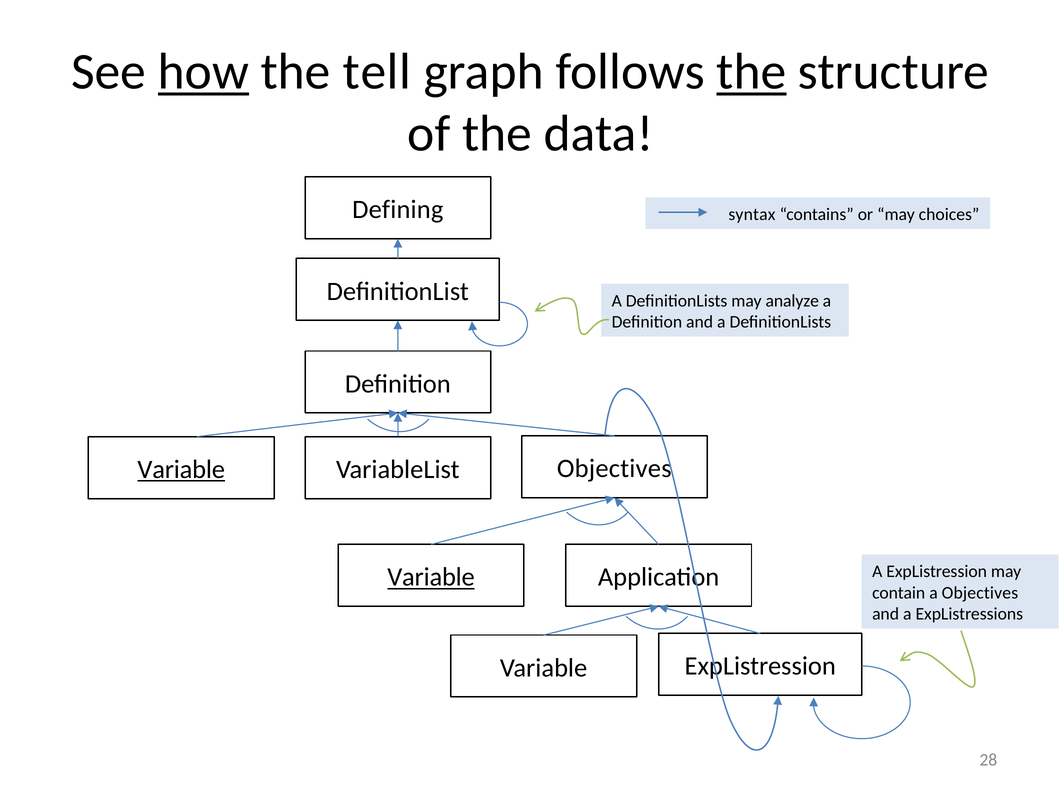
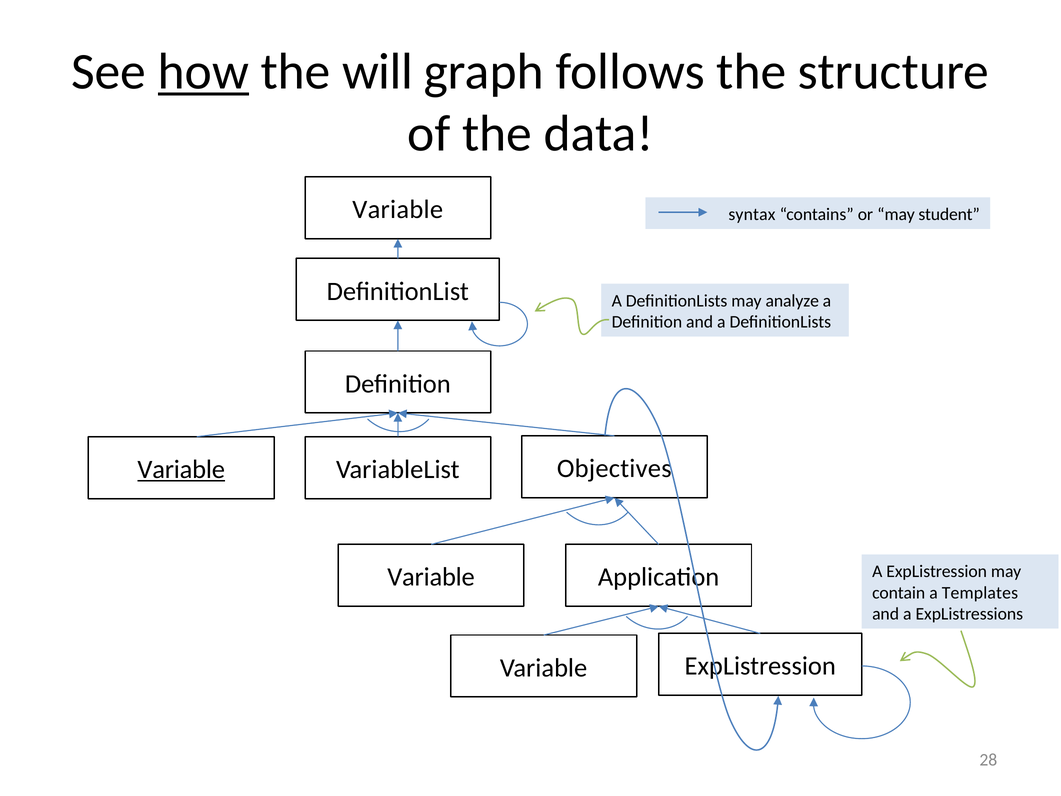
tell: tell -> will (377, 72)
the underline: present -> none (751, 72)
Defining: Defining -> Variable (398, 210)
choices: choices -> student (949, 214)
Variable underline: present -> none (431, 577)
a Objectives: Objectives -> Templates (980, 593)
